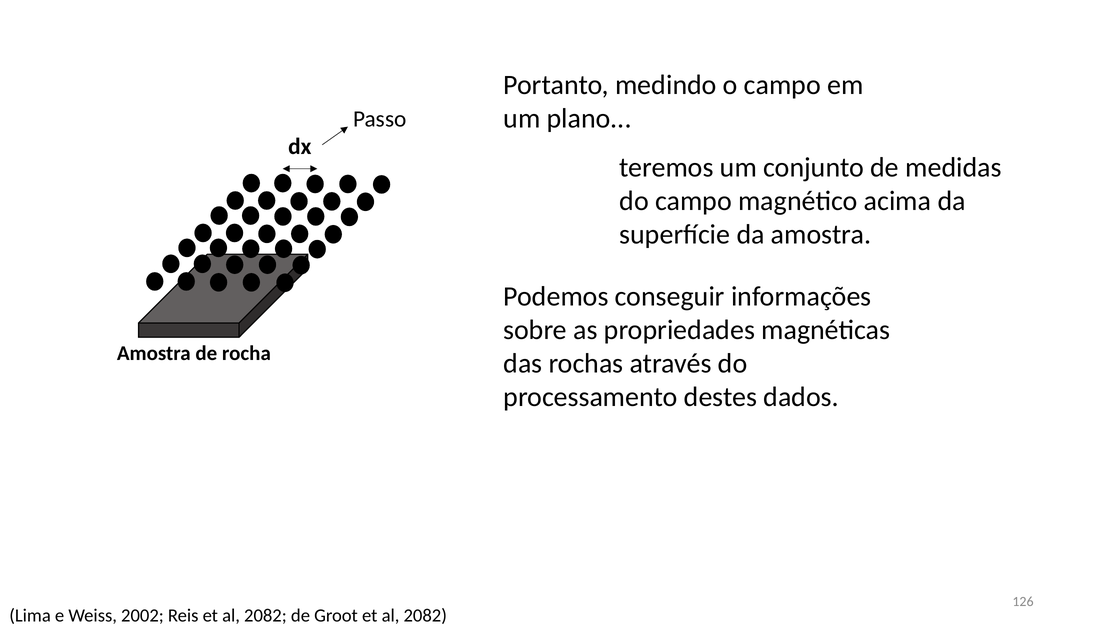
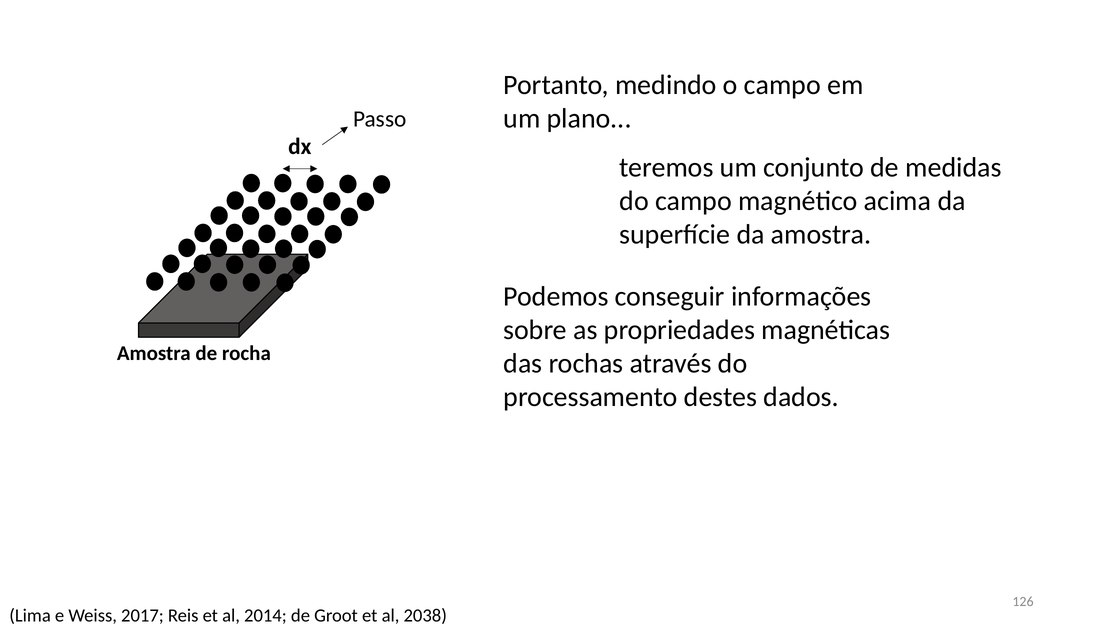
2002: 2002 -> 2017 (142, 615)
Reis et al 2082: 2082 -> 2014 (265, 615)
Groot et al 2082: 2082 -> 2038 (425, 615)
